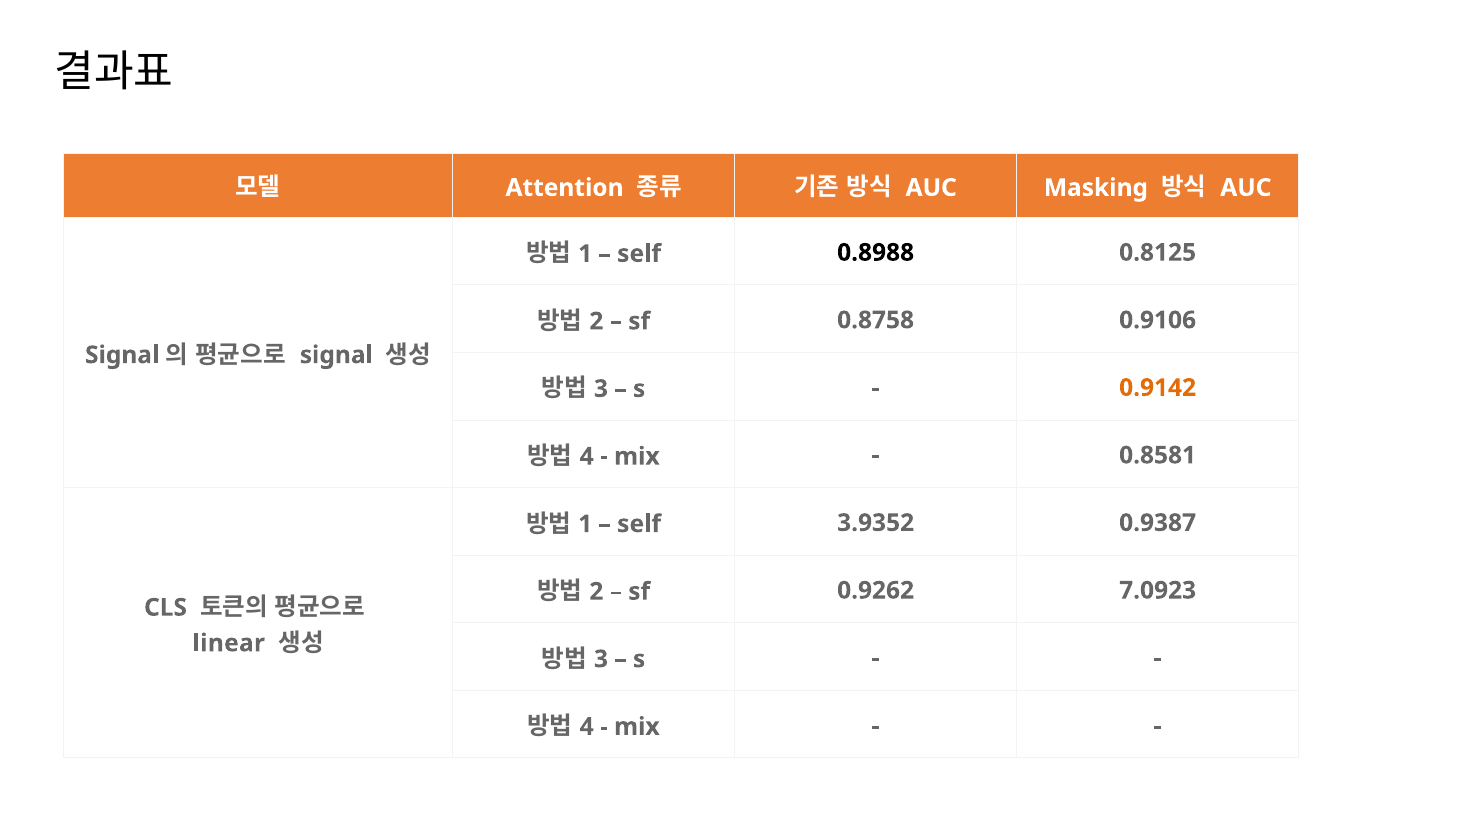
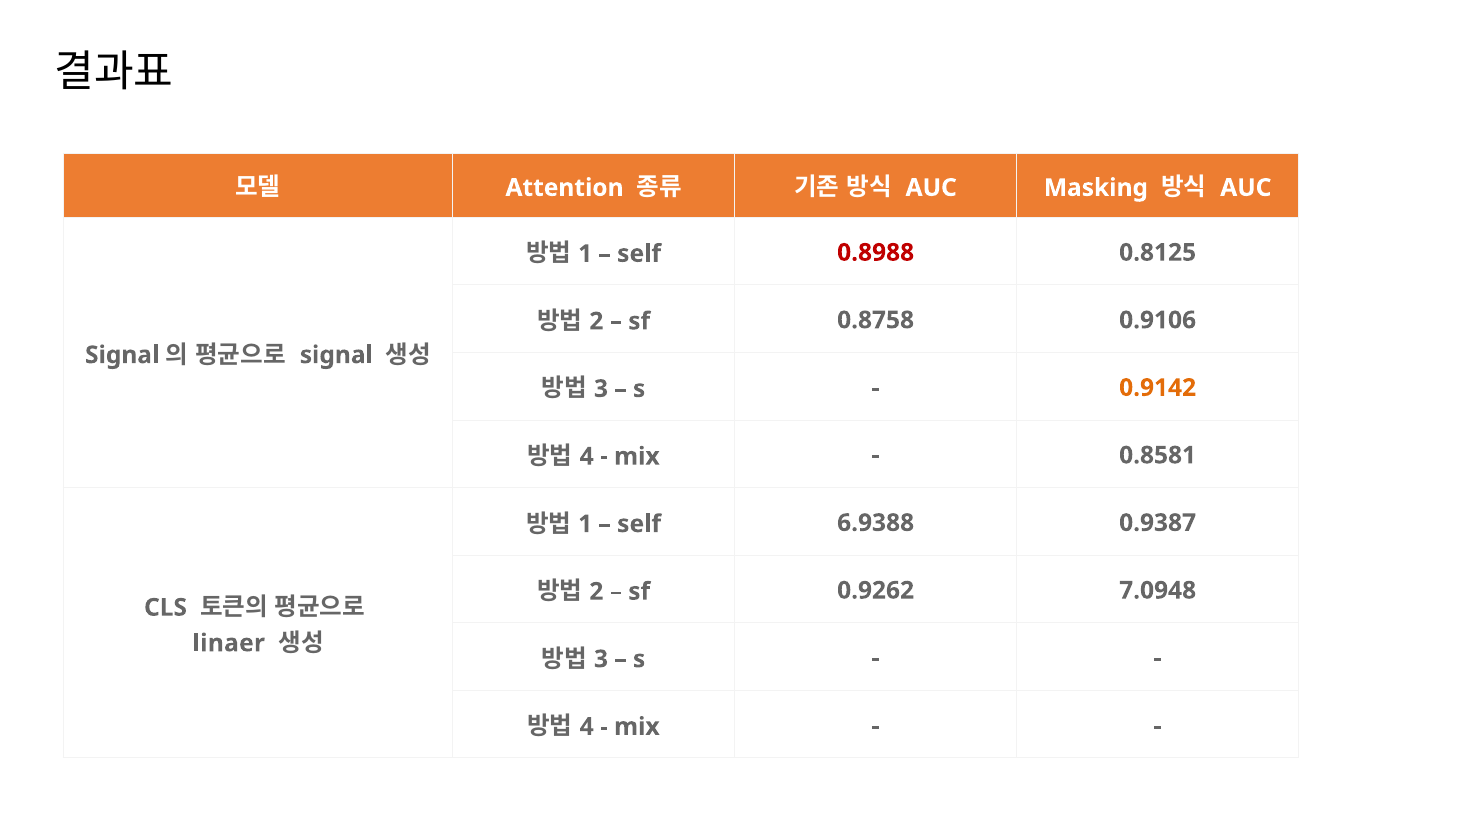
0.8988 colour: black -> red (876, 253)
3.9352: 3.9352 -> 6.9388 (876, 523)
7.0923: 7.0923 -> 7.0948 (1158, 591)
linear: linear -> linaer (229, 643)
